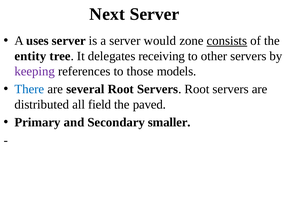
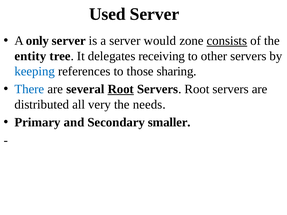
Next: Next -> Used (107, 14)
uses: uses -> only (37, 41)
keeping colour: purple -> blue (35, 71)
models: models -> sharing (177, 71)
Root underline: none -> present (121, 89)
field: field -> very (100, 105)
paved: paved -> needs (149, 105)
